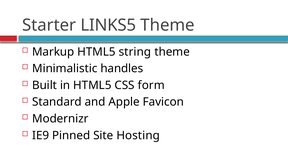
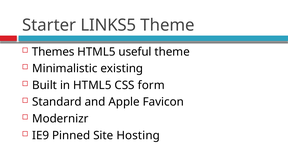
Markup: Markup -> Themes (53, 52)
string: string -> useful (135, 52)
handles: handles -> existing (122, 69)
